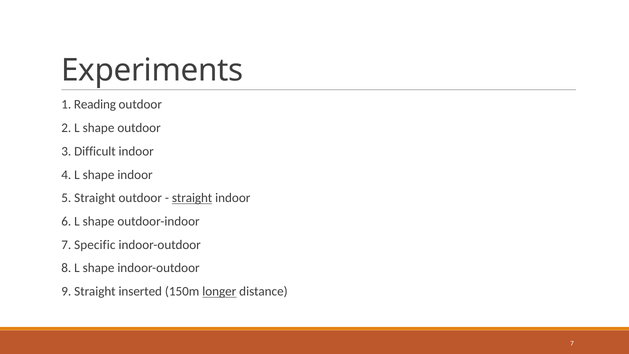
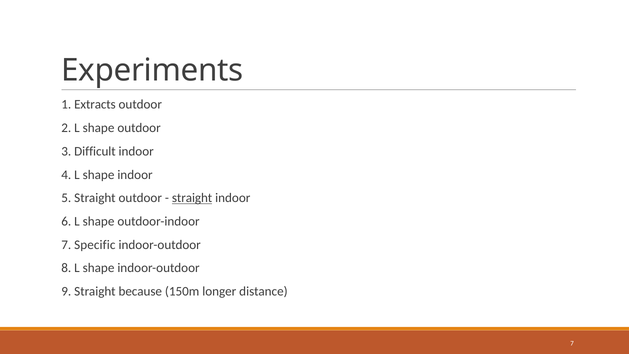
Reading: Reading -> Extracts (95, 105)
inserted: inserted -> because (140, 291)
longer underline: present -> none (219, 291)
